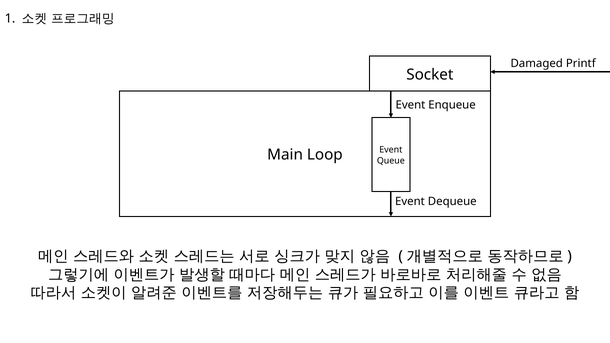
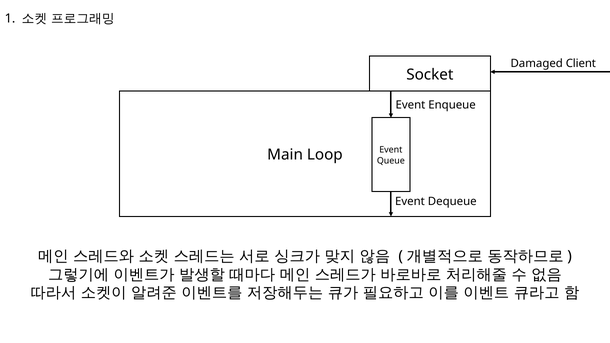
Printf: Printf -> Client (581, 63)
